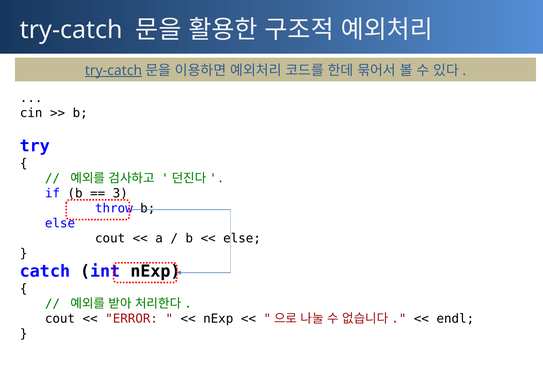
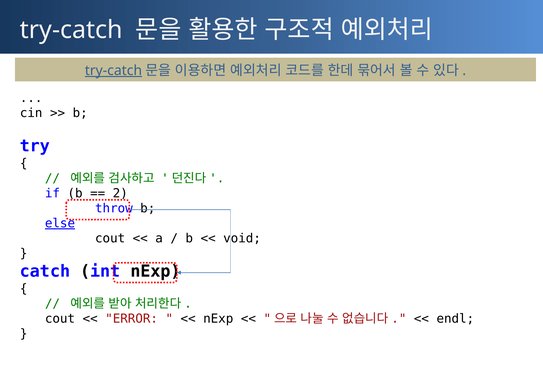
3: 3 -> 2 (120, 193)
else underline: none -> present (60, 223)
else: else -> void (242, 238)
